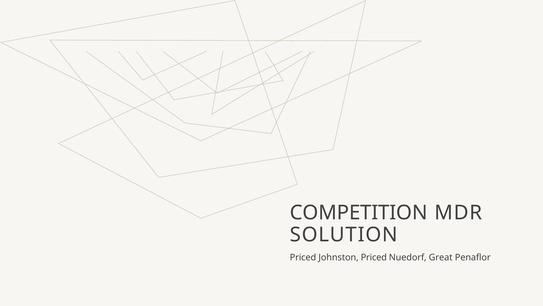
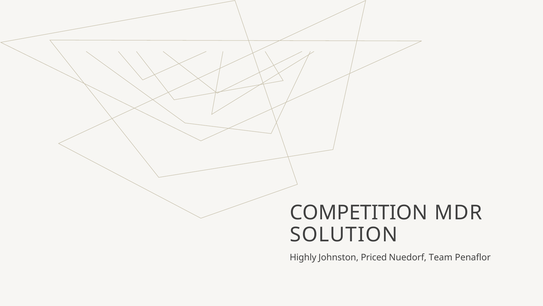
Priced: Priced -> Highly (303, 257)
Great: Great -> Team (441, 257)
